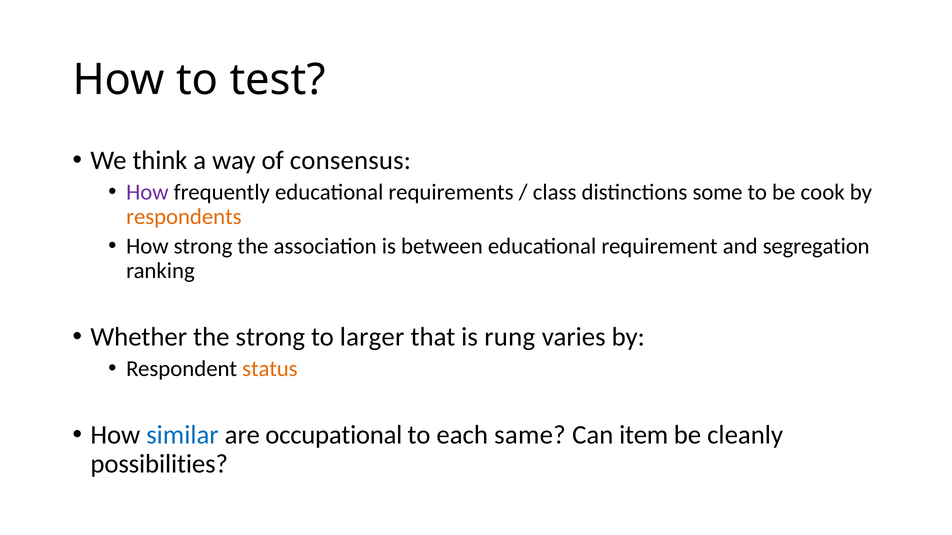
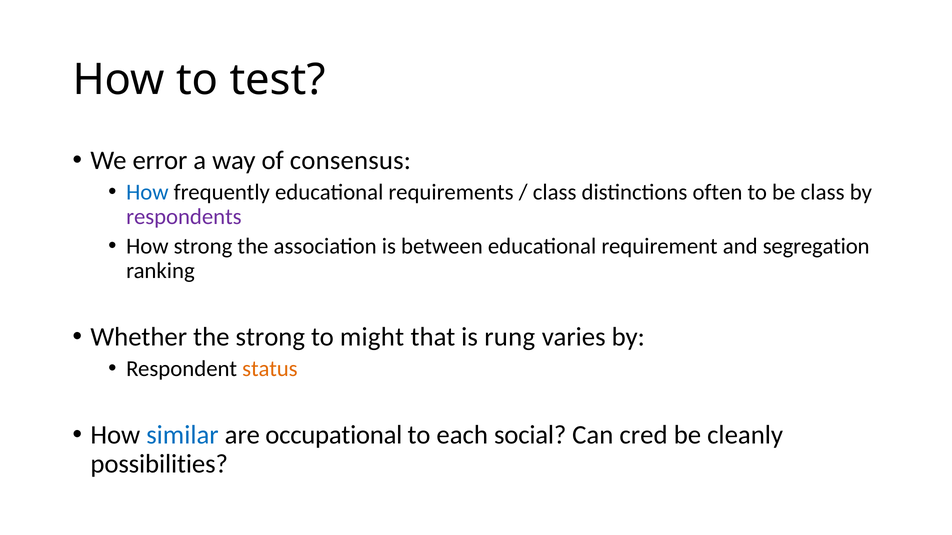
think: think -> error (160, 160)
How colour: purple -> blue (147, 192)
some: some -> often (717, 192)
be cook: cook -> class (823, 192)
respondents colour: orange -> purple (184, 217)
larger: larger -> might (372, 337)
same: same -> social (530, 435)
item: item -> cred (644, 435)
